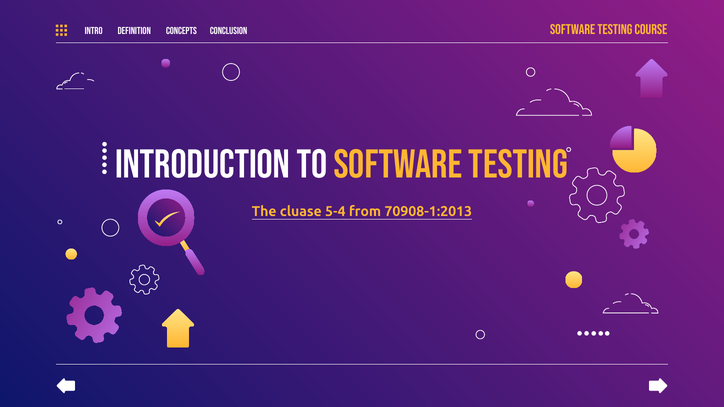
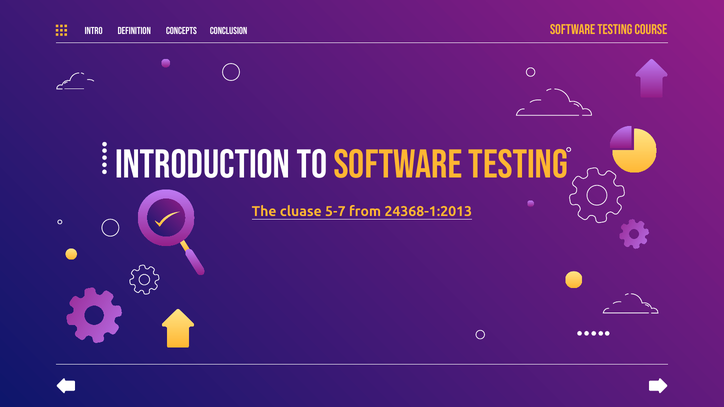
5-4: 5-4 -> 5-7 (335, 211)
70908-1:2013: 70908-1:2013 -> 24368-1:2013 (428, 211)
